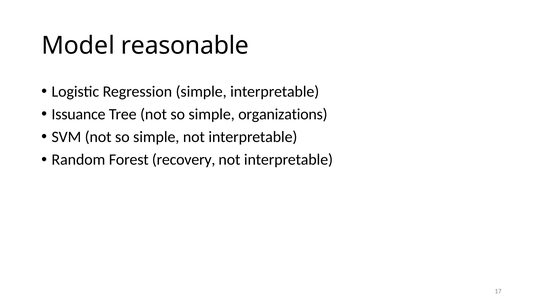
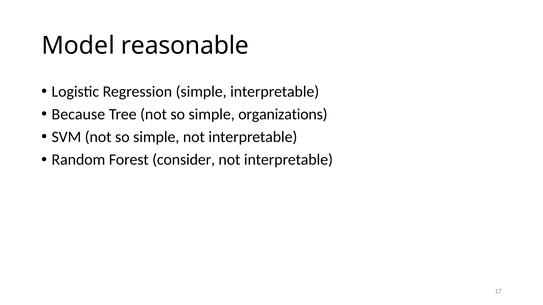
Issuance: Issuance -> Because (78, 115)
recovery: recovery -> consider (184, 160)
